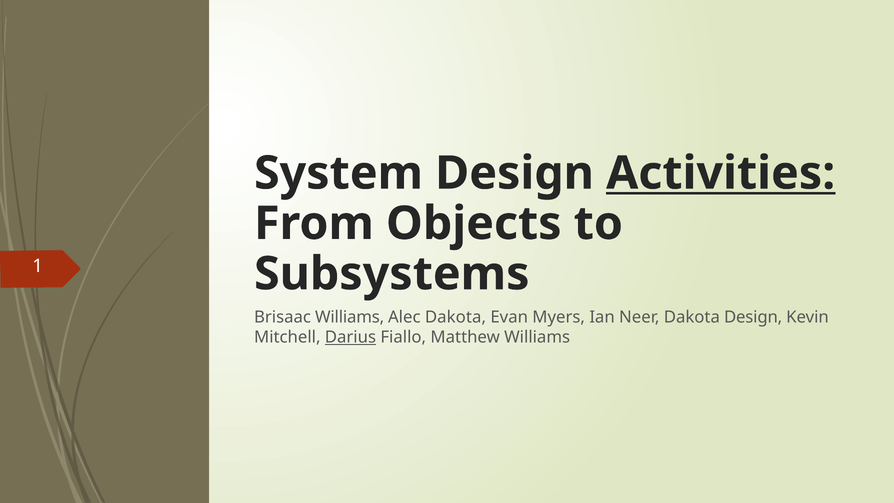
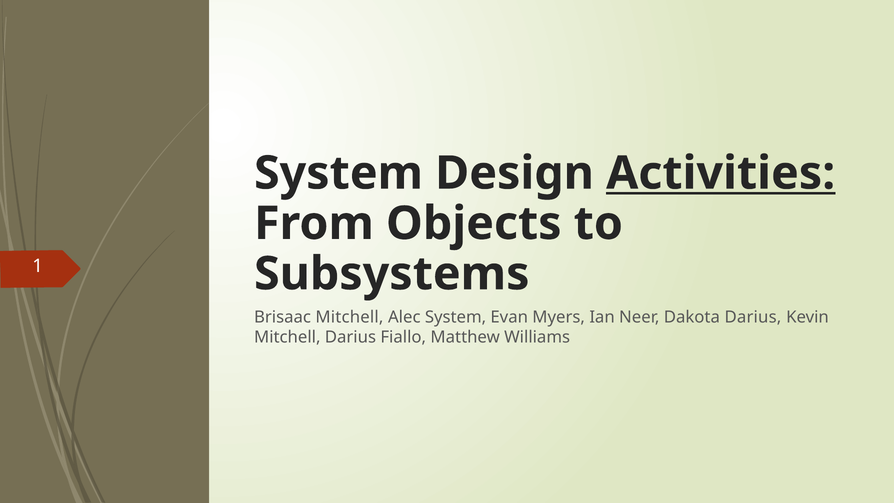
Brisaac Williams: Williams -> Mitchell (349, 317)
Alec Dakota: Dakota -> System (456, 317)
Dakota Design: Design -> Darius (753, 317)
Darius underline: present -> none (350, 337)
